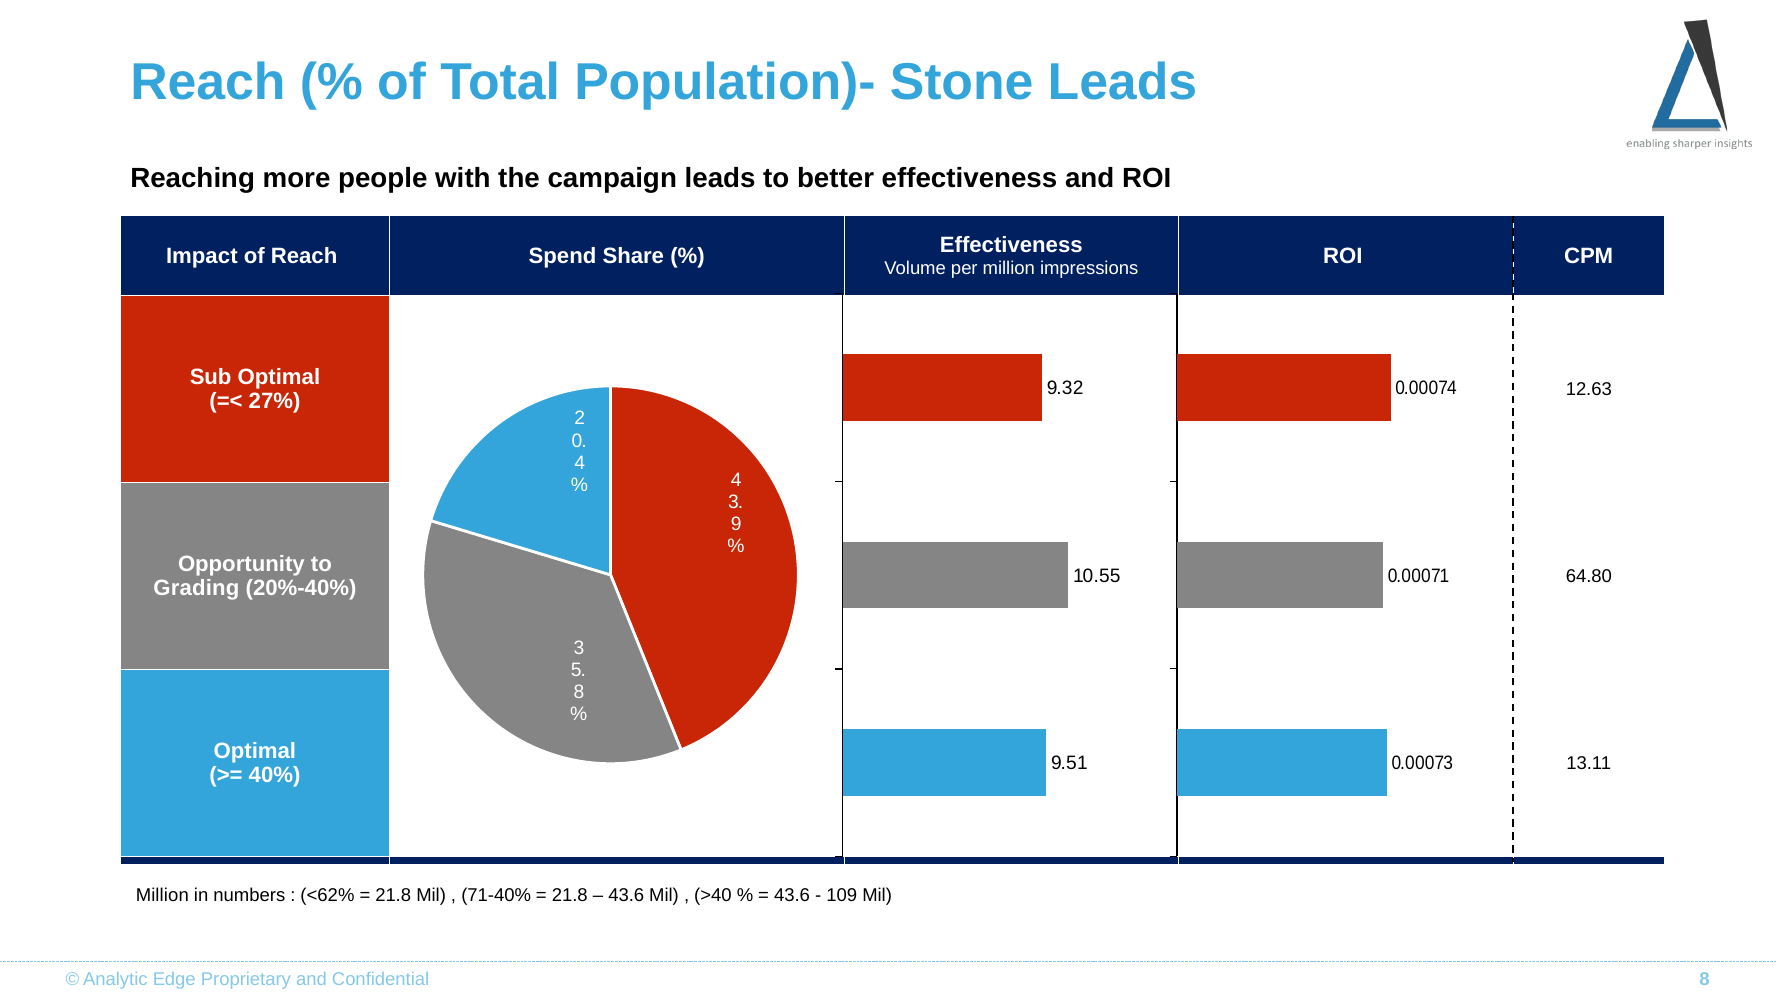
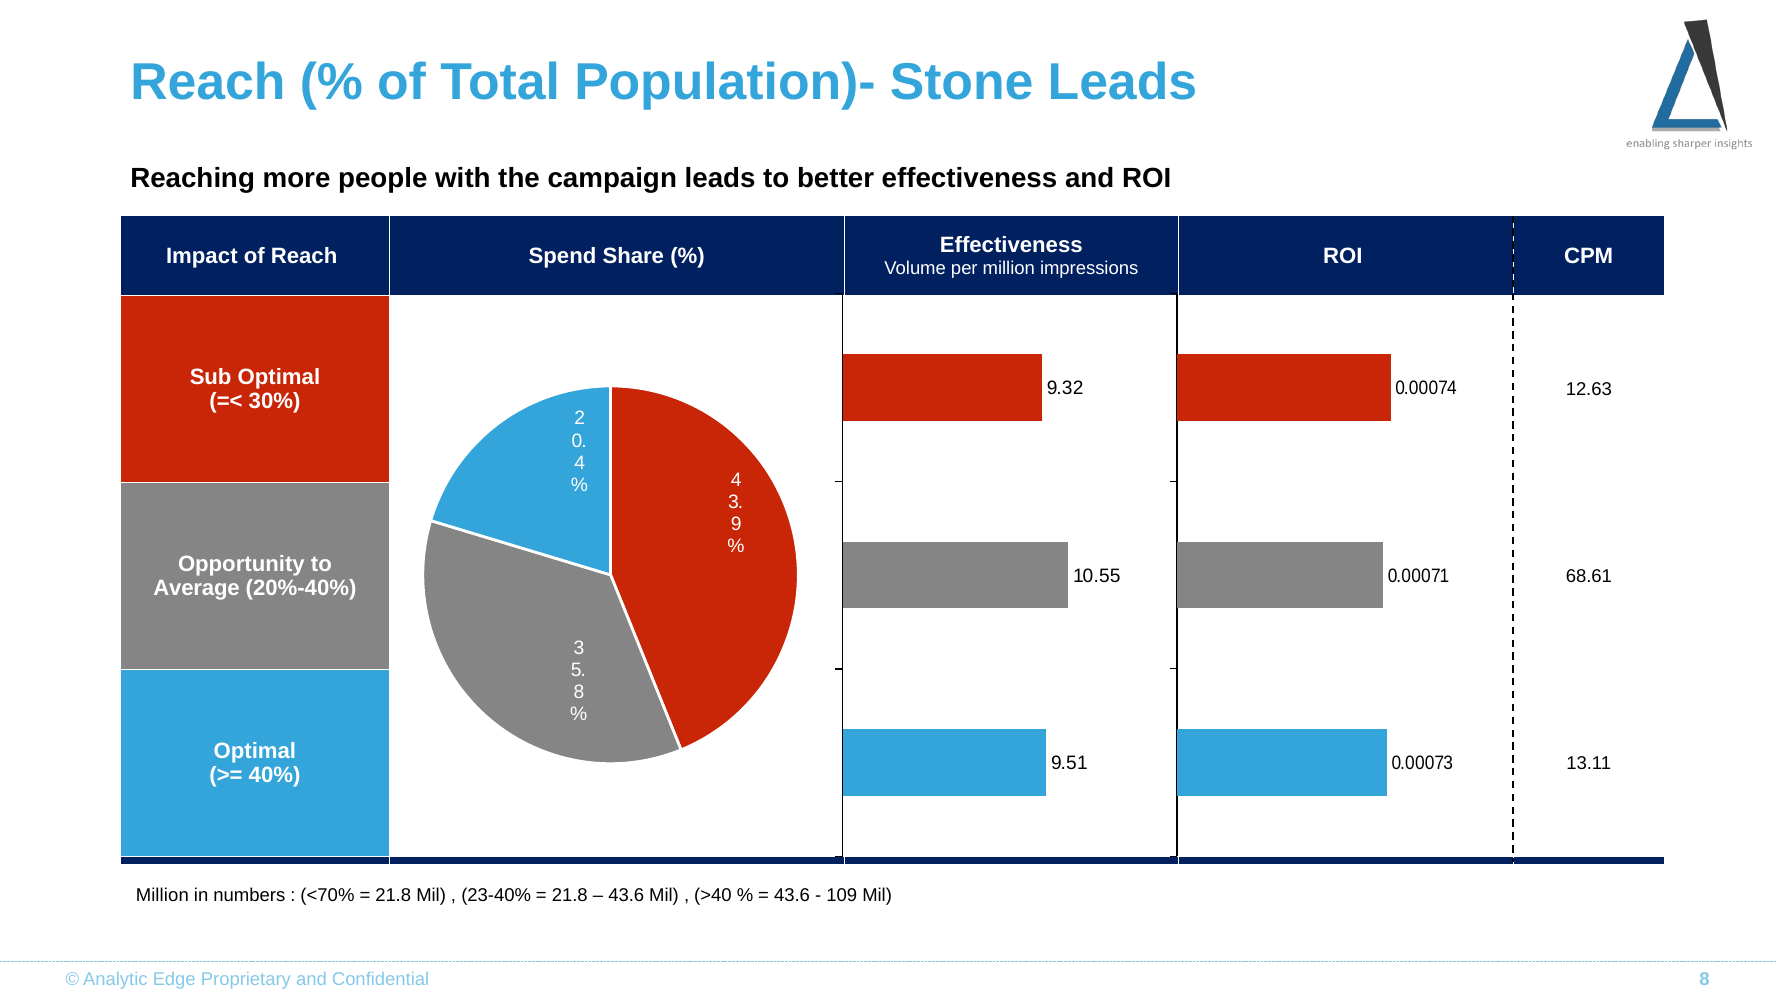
27%: 27% -> 30% (275, 402)
64.80: 64.80 -> 68.61 (1589, 576)
Grading: Grading -> Average (197, 589)
<62%: <62% -> <70% (327, 895)
71-40%: 71-40% -> 23-40% (496, 895)
